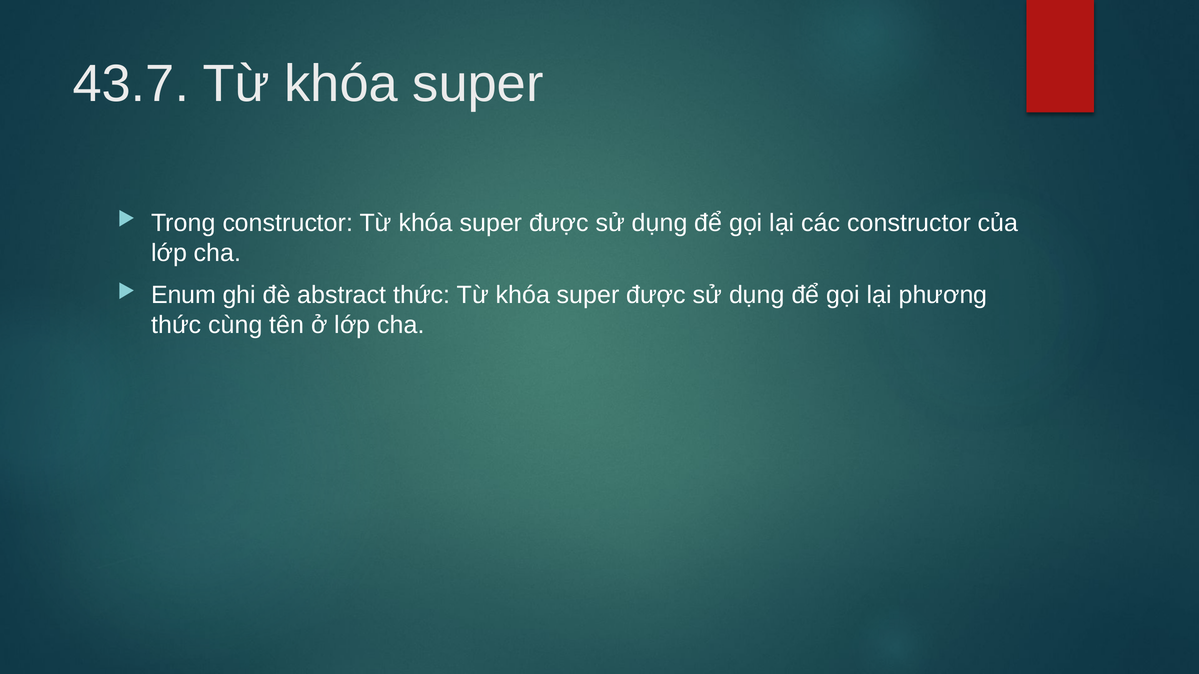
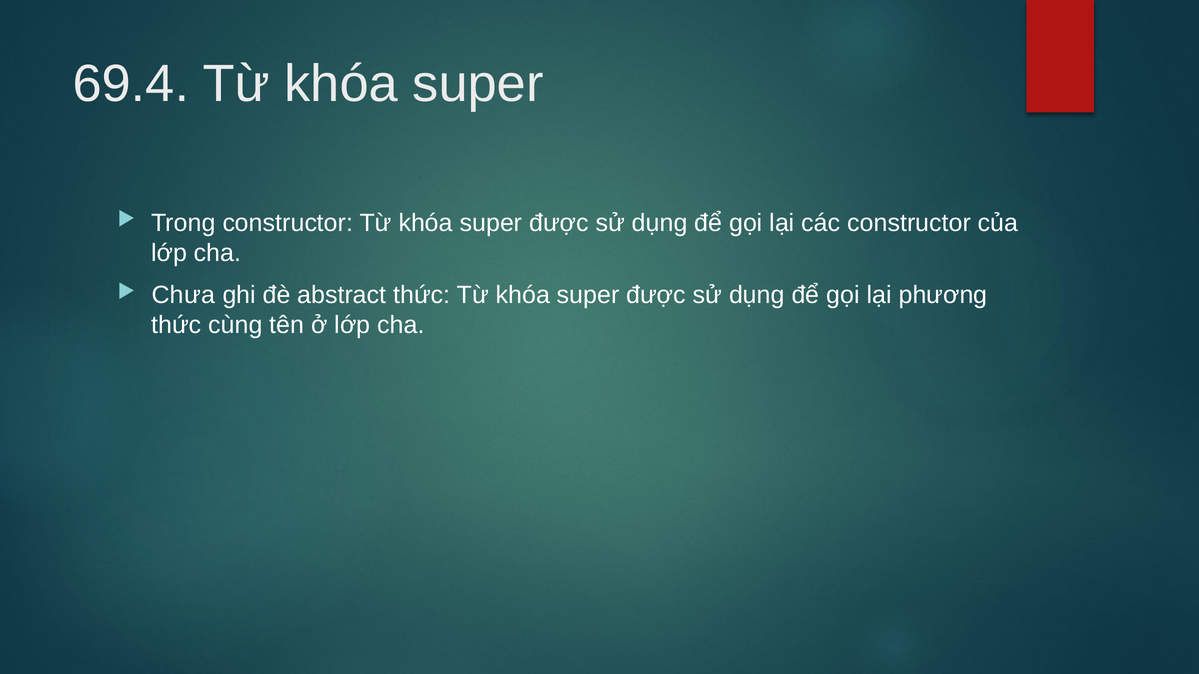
43.7: 43.7 -> 69.4 (131, 84)
Enum: Enum -> Chưa (183, 295)
